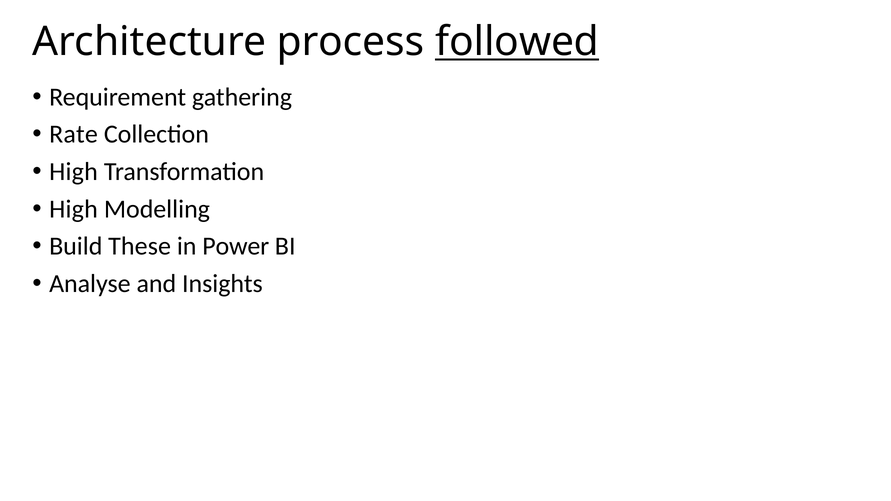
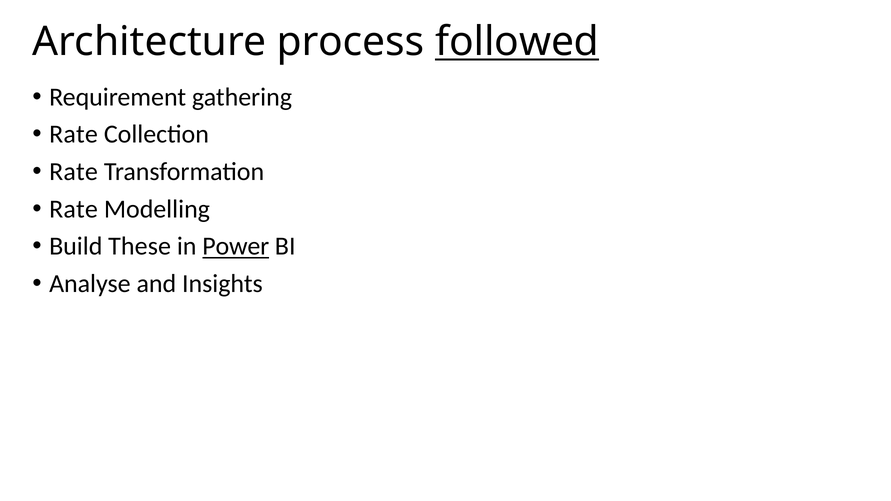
High: High -> Rate (73, 172)
High: High -> Rate (73, 209)
Power underline: none -> present (236, 246)
